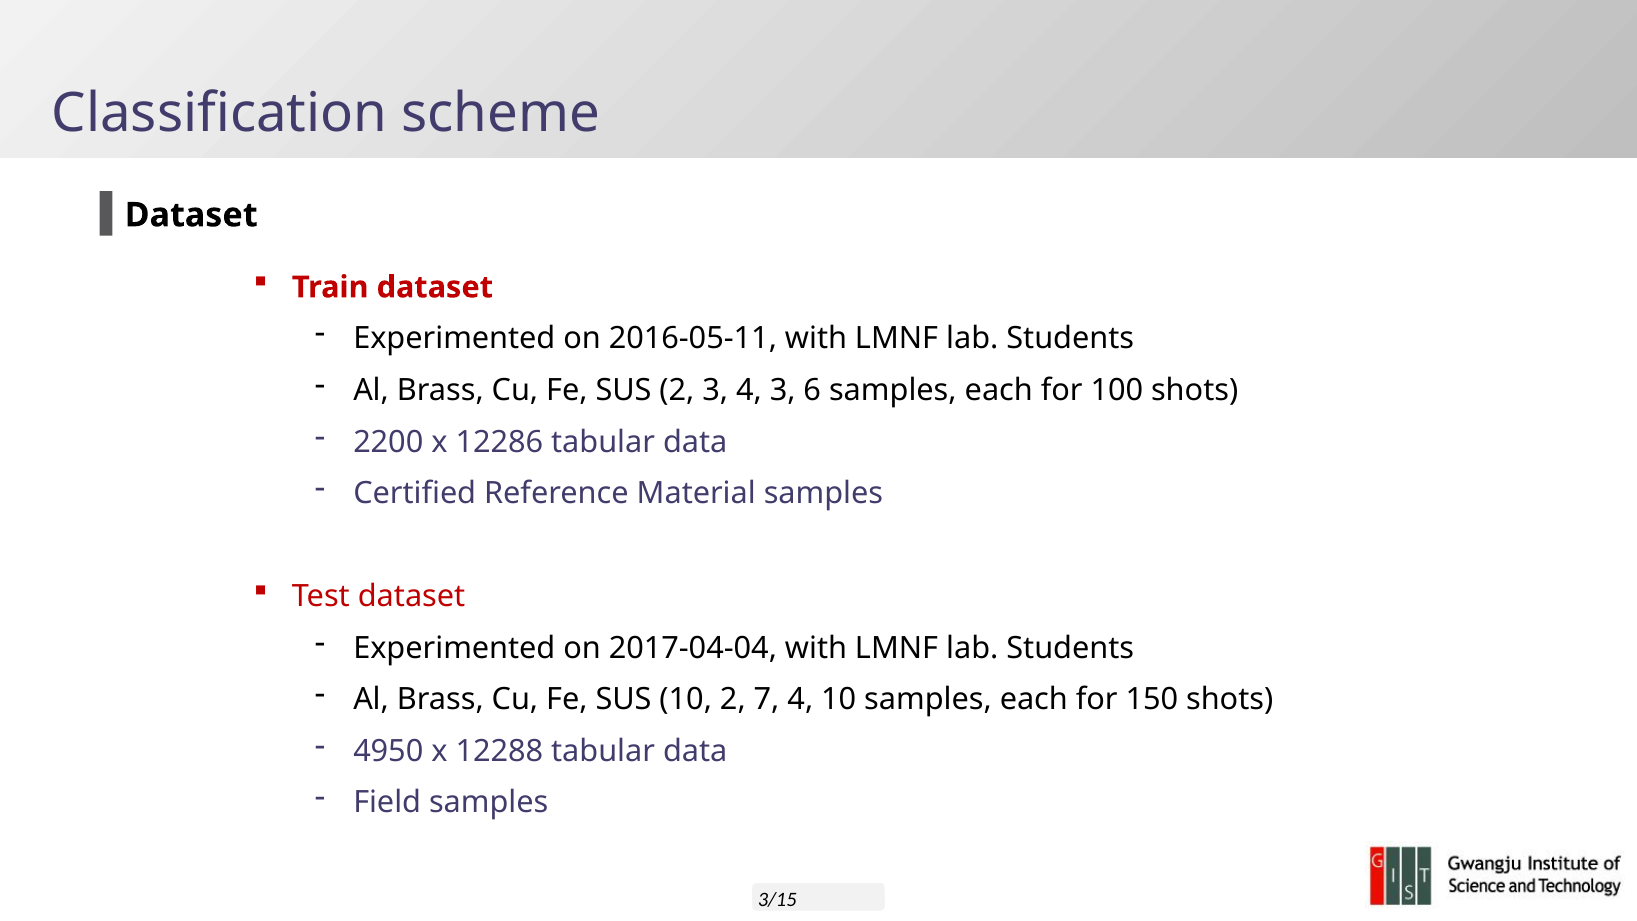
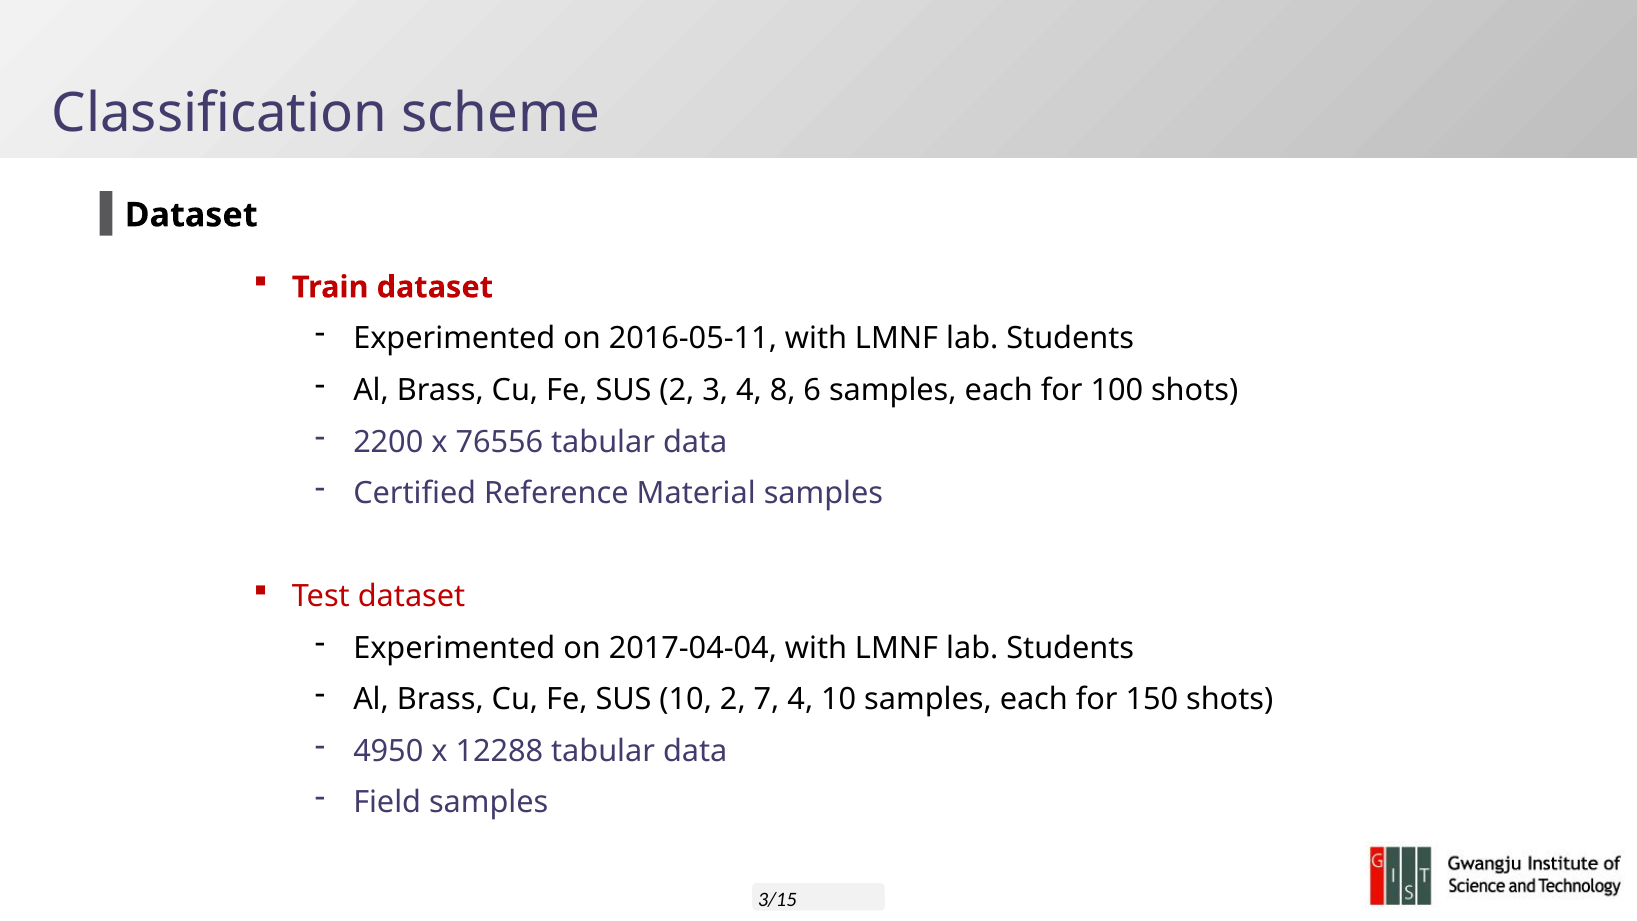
4 3: 3 -> 8 (783, 390)
12286: 12286 -> 76556 (499, 442)
